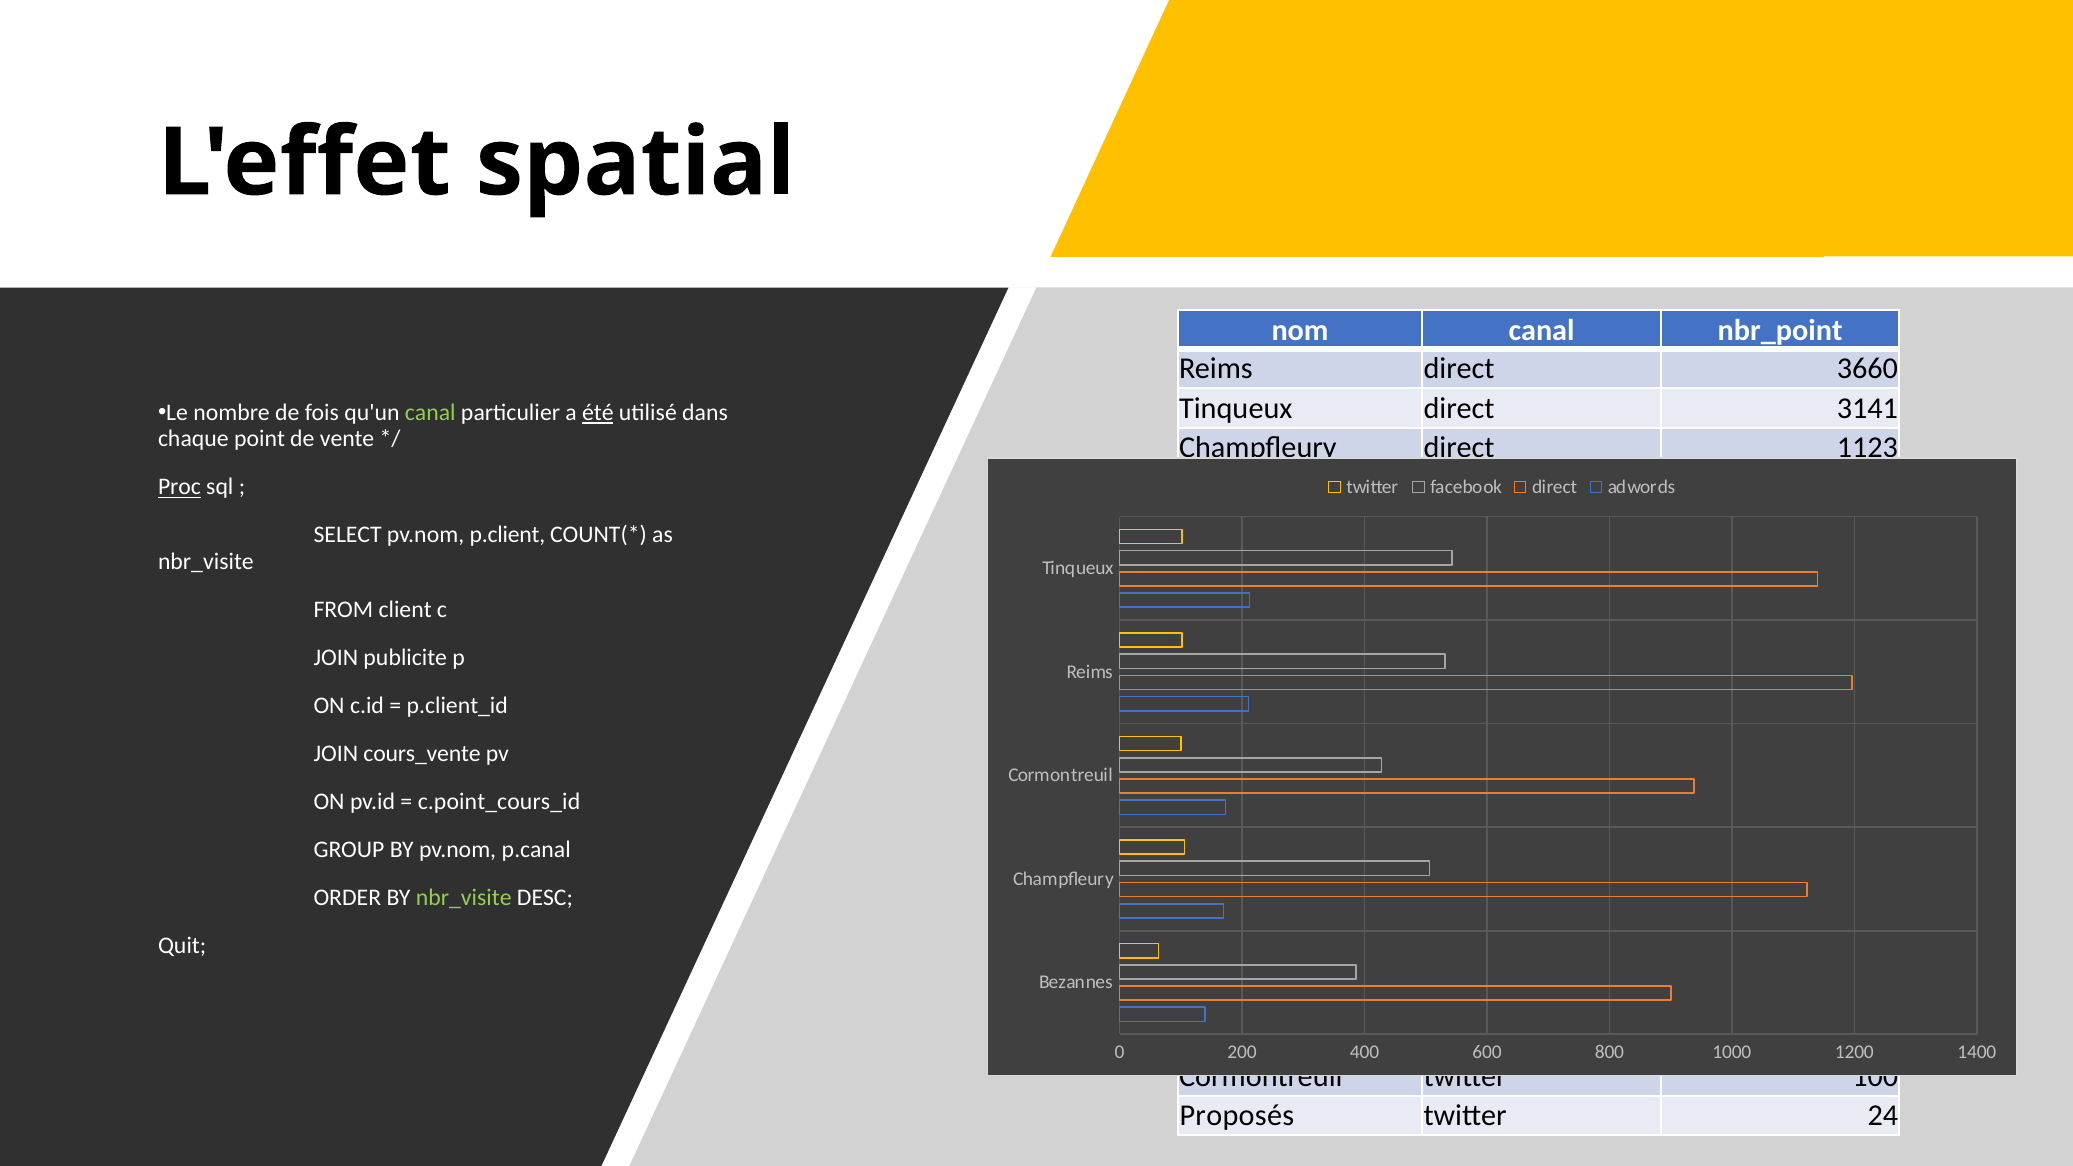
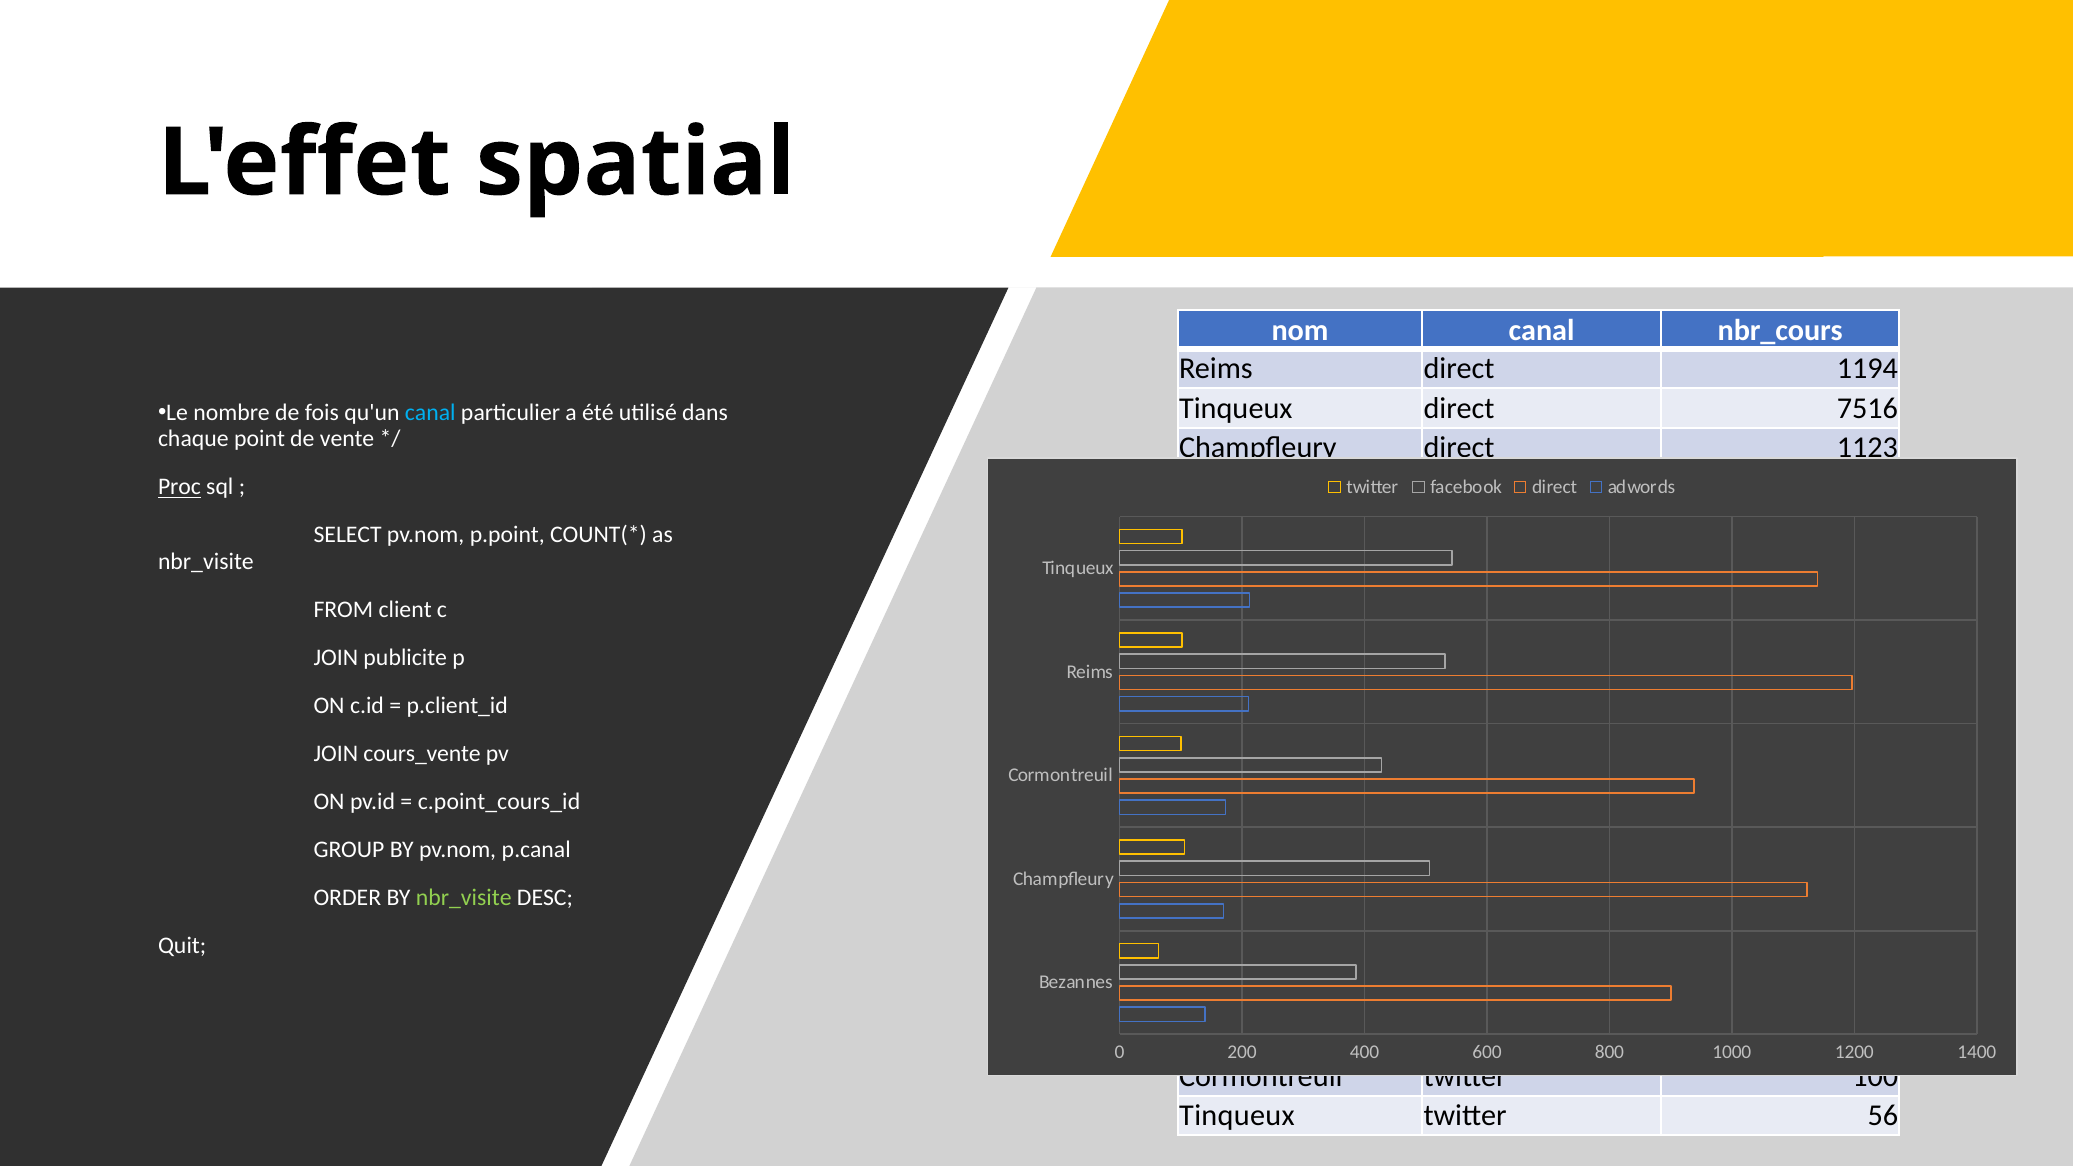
nbr_point: nbr_point -> nbr_cours (1780, 330)
3660: 3660 -> 1194 (1867, 369)
3141: 3141 -> 7516 (1867, 408)
canal colour: light green -> light blue (430, 413)
été underline: present -> none (598, 413)
p.client: p.client -> p.point (507, 535)
Proposés: Proposés -> Tinqueux (1237, 1116)
24: 24 -> 56 (1883, 1116)
